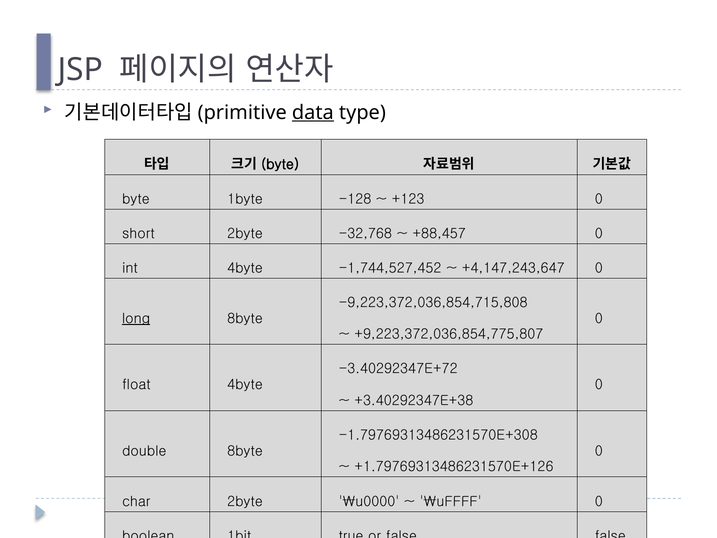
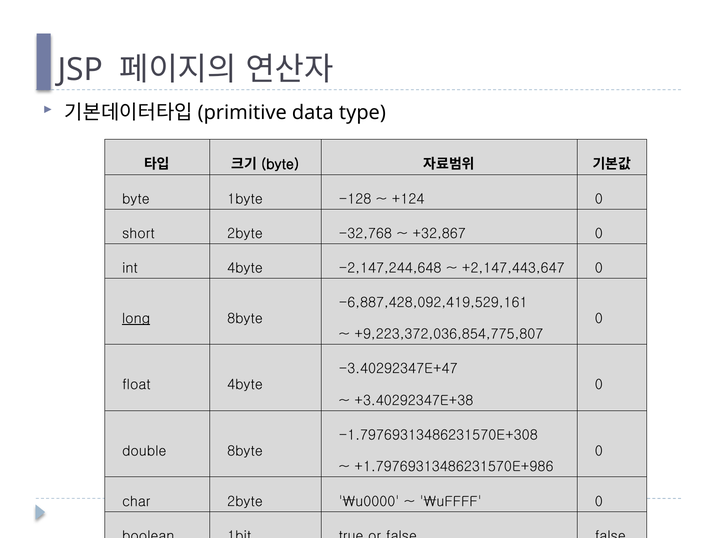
data underline: present -> none (313, 112)
+123: +123 -> +124 (408, 199)
+88,457: +88,457 -> +32,867 (439, 233)
-1,744,527,452: -1,744,527,452 -> -2,147,244,648 (390, 268)
+4,147,243,647: +4,147,243,647 -> +2,147,443,647 (513, 268)
-9,223,372,036,854,715,808: -9,223,372,036,854,715,808 -> -6,887,428,092,419,529,161 (433, 302)
-3.40292347E+72: -3.40292347E+72 -> -3.40292347E+47 (398, 369)
+1.79769313486231570E+126: +1.79769313486231570E+126 -> +1.79769313486231570E+986 (454, 467)
